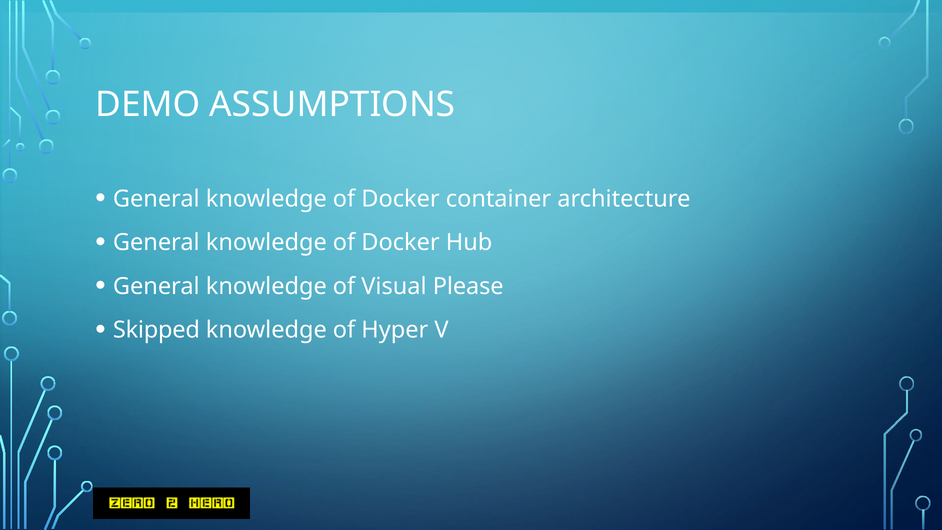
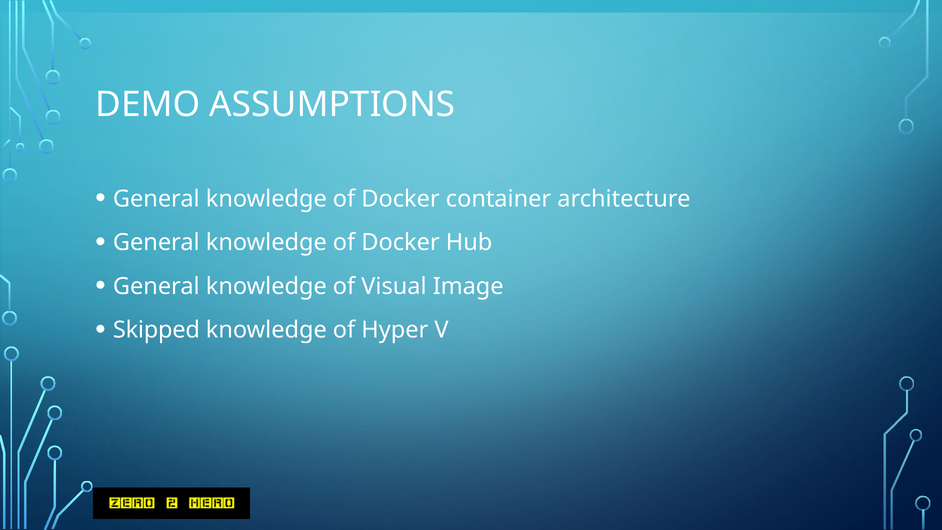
Please: Please -> Image (468, 286)
